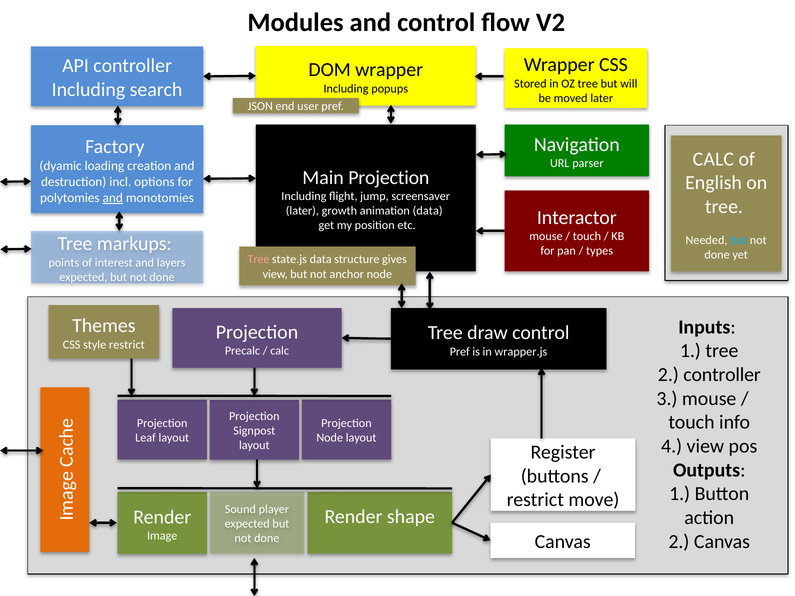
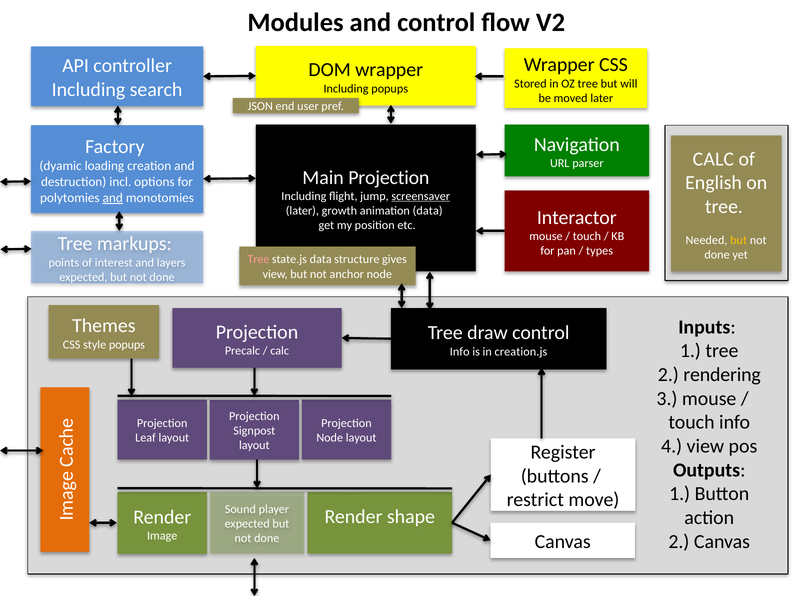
screensaver underline: none -> present (421, 196)
but colour: light blue -> yellow (739, 240)
style restrict: restrict -> popups (127, 345)
Pref: Pref -> Info (460, 352)
wrapper.js: wrapper.js -> creation.js (521, 352)
2 controller: controller -> rendering (722, 375)
